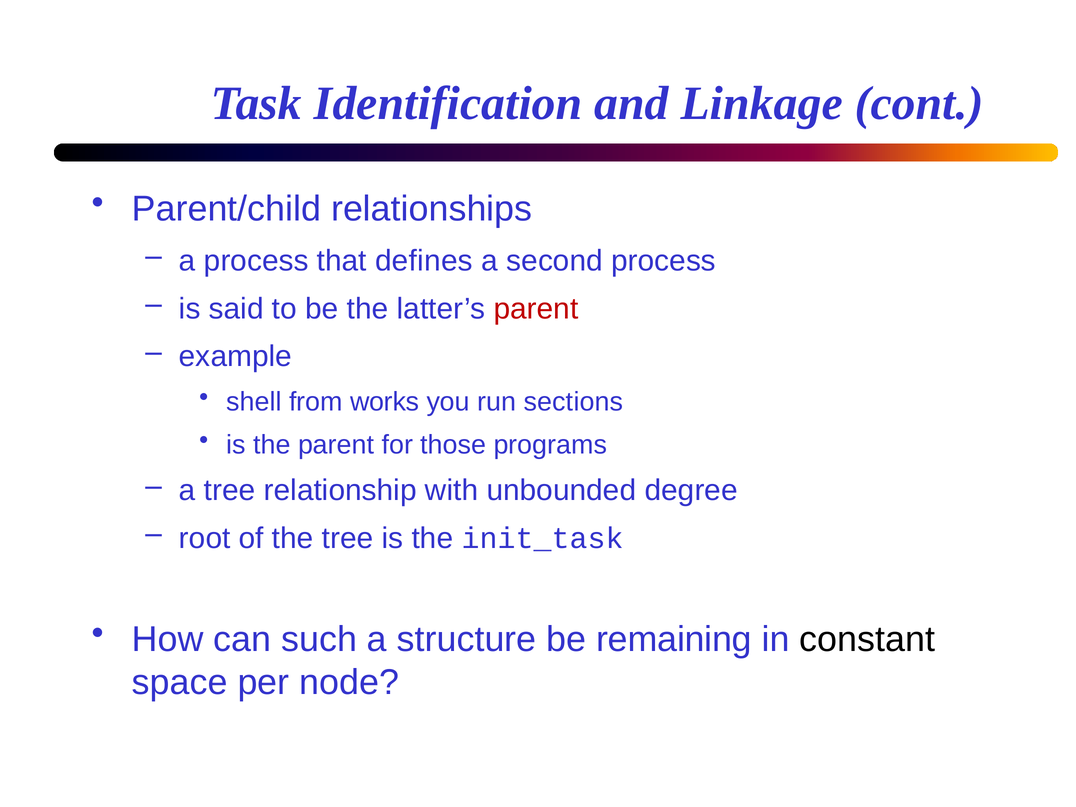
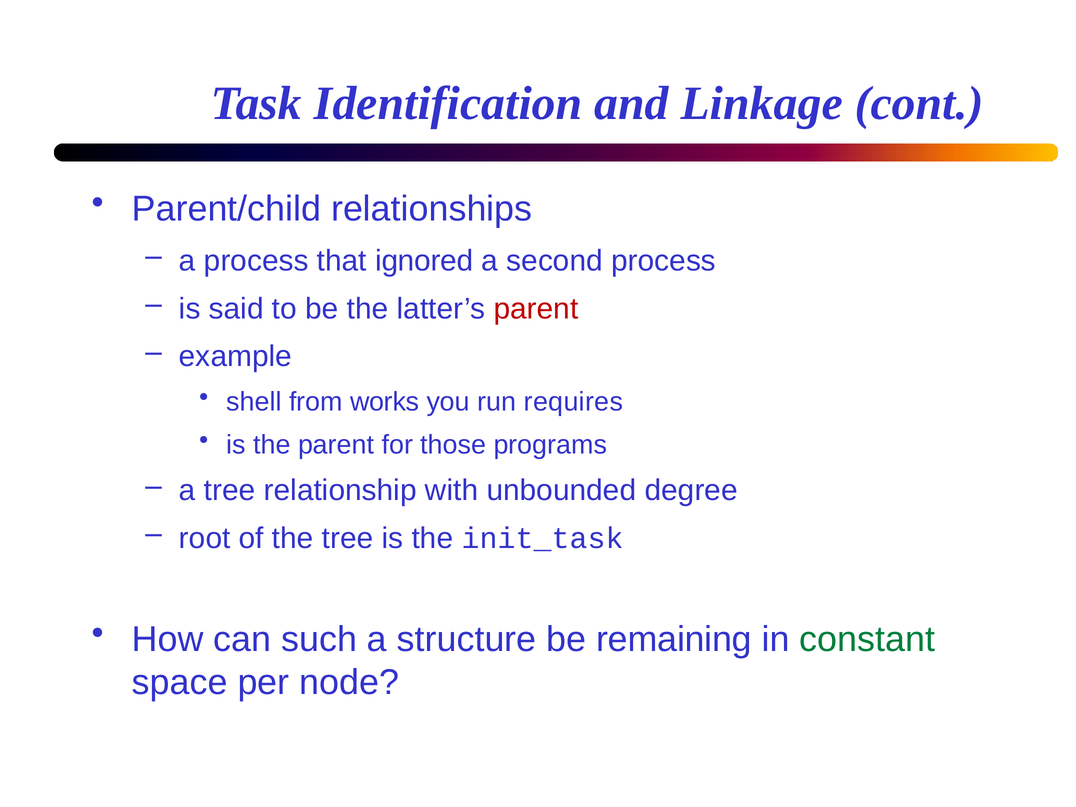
defines: defines -> ignored (424, 261)
sections: sections -> requires (573, 402)
constant colour: black -> green (867, 639)
